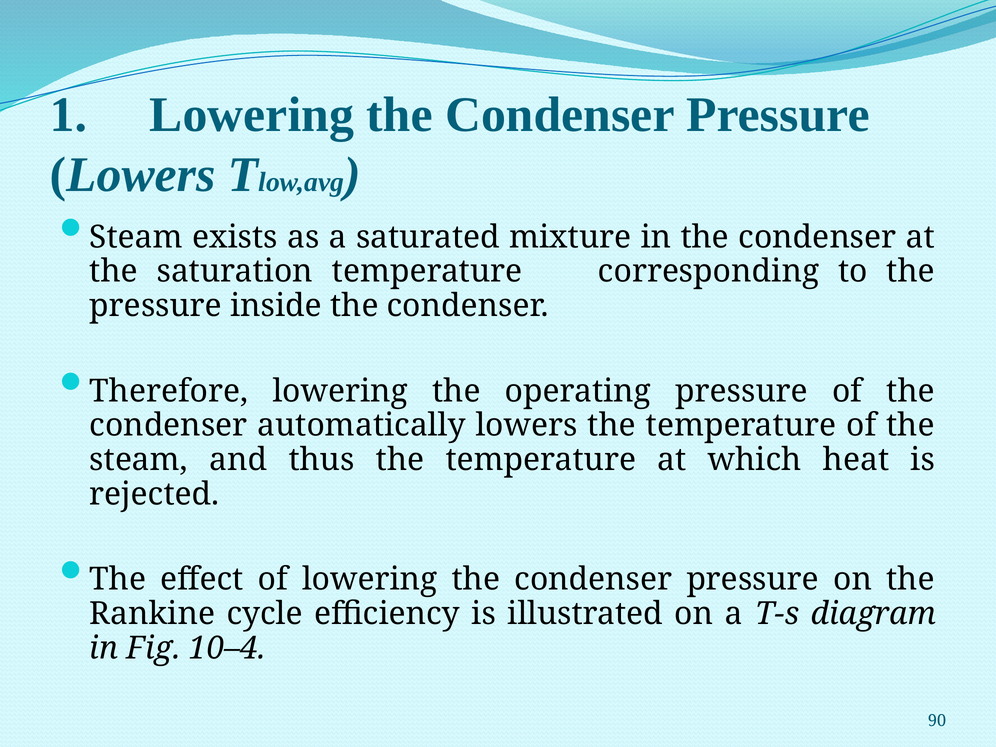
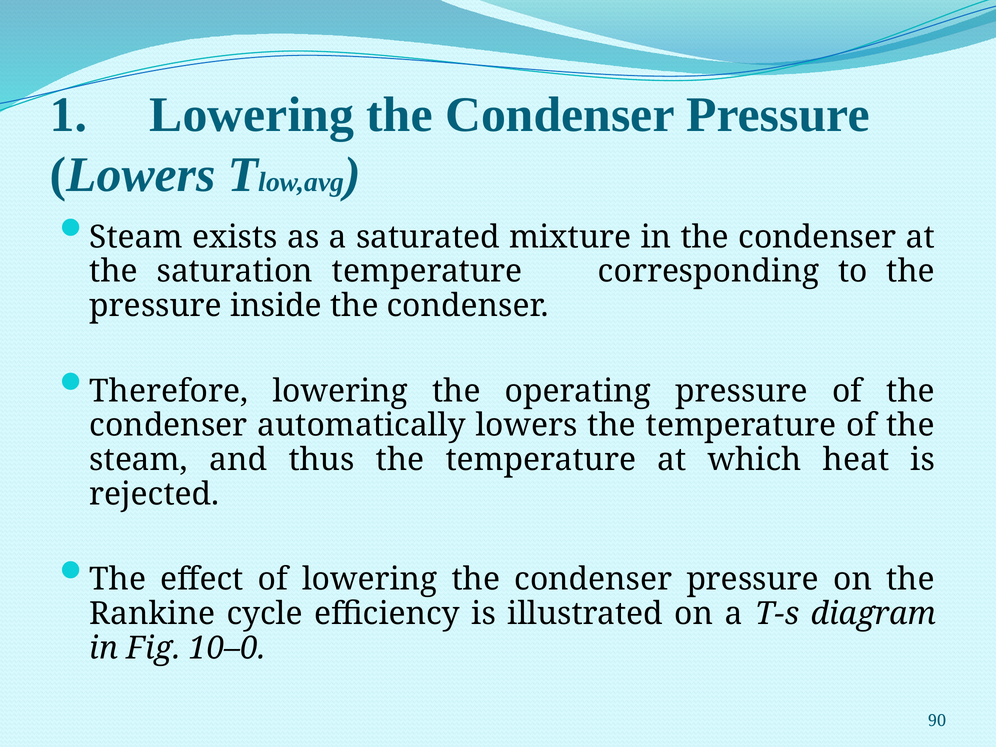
10–4: 10–4 -> 10–0 (227, 648)
